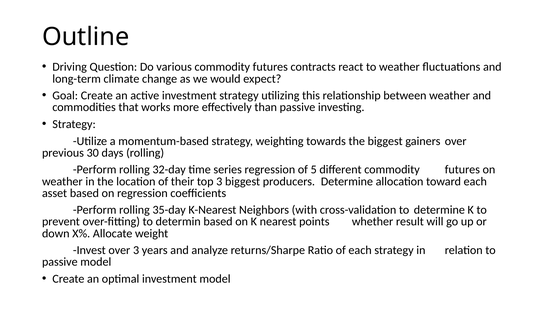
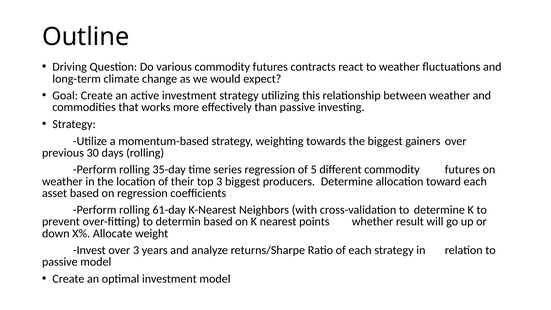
32-day: 32-day -> 35-day (169, 170)
35-day: 35-day -> 61-day (169, 210)
